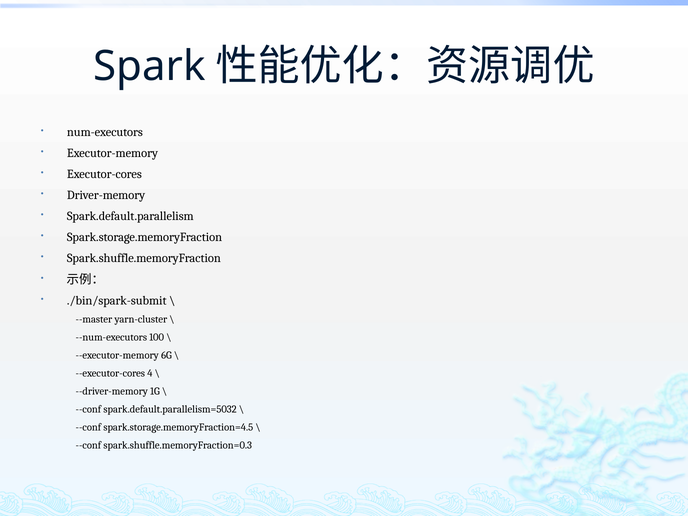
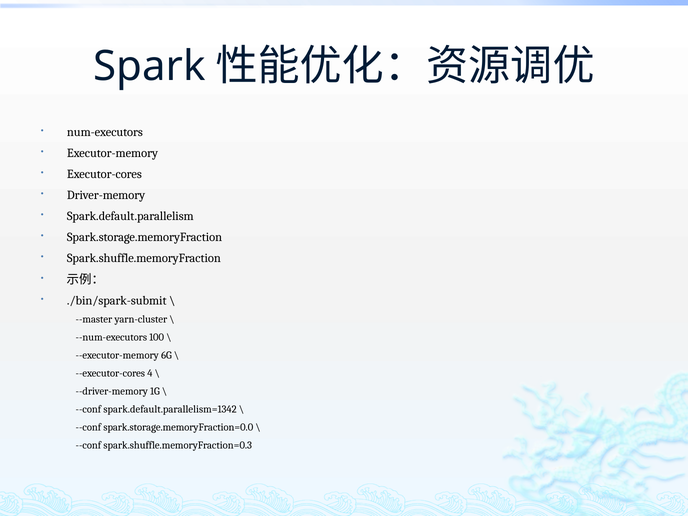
spark.default.parallelism=5032: spark.default.parallelism=5032 -> spark.default.parallelism=1342 (170, 409)
spark.storage.memoryFraction=4.5: spark.storage.memoryFraction=4.5 -> spark.storage.memoryFraction=0.0 (178, 427)
